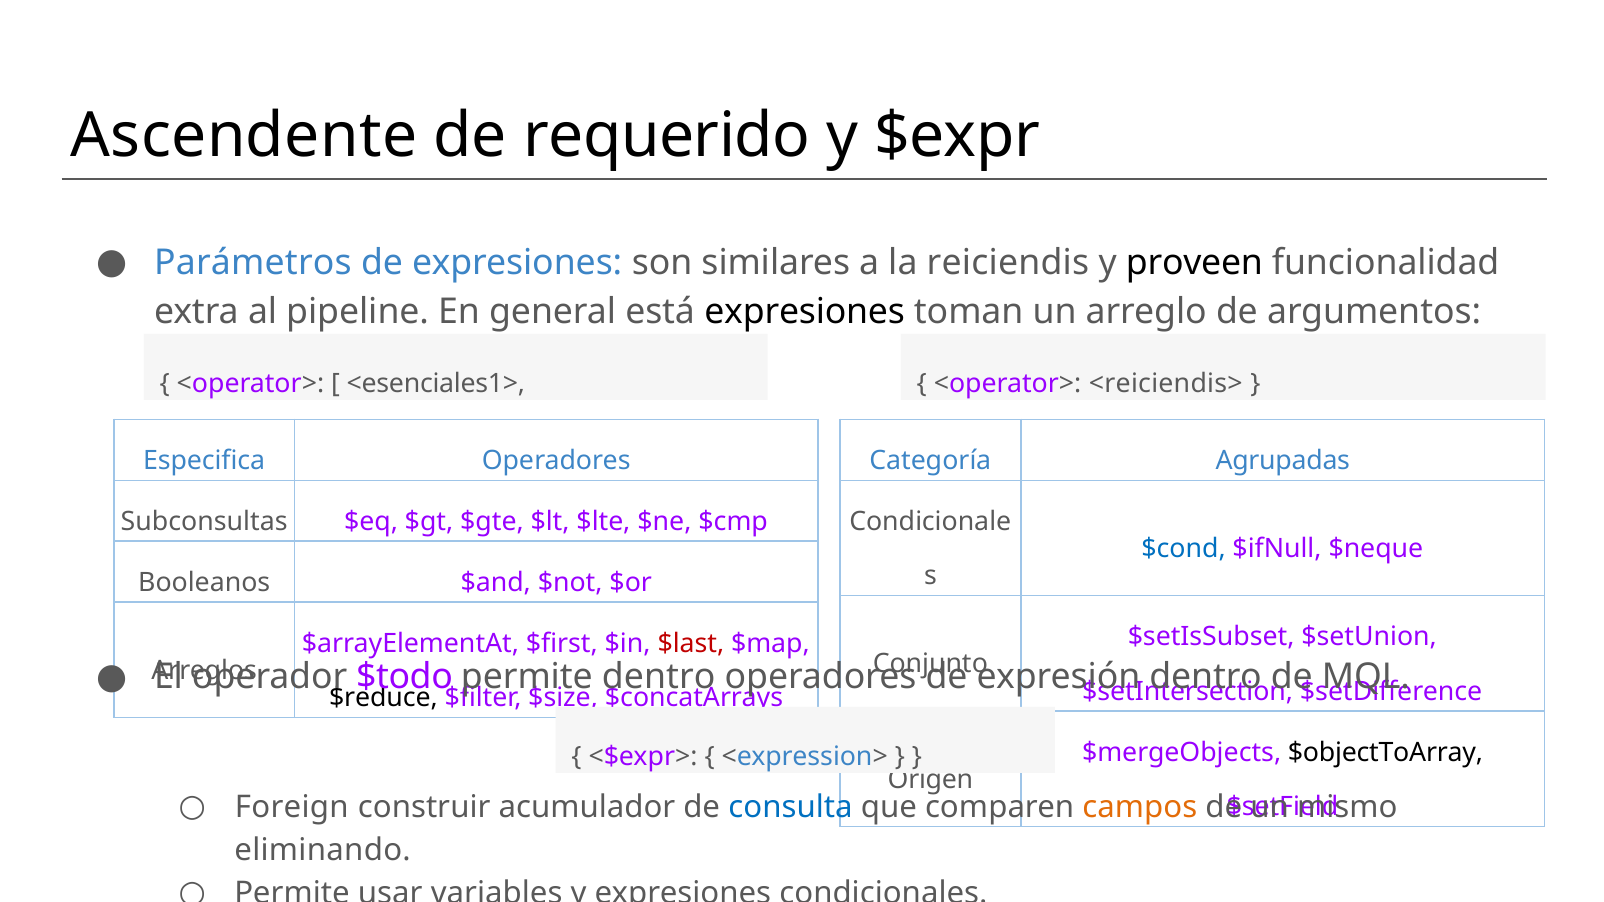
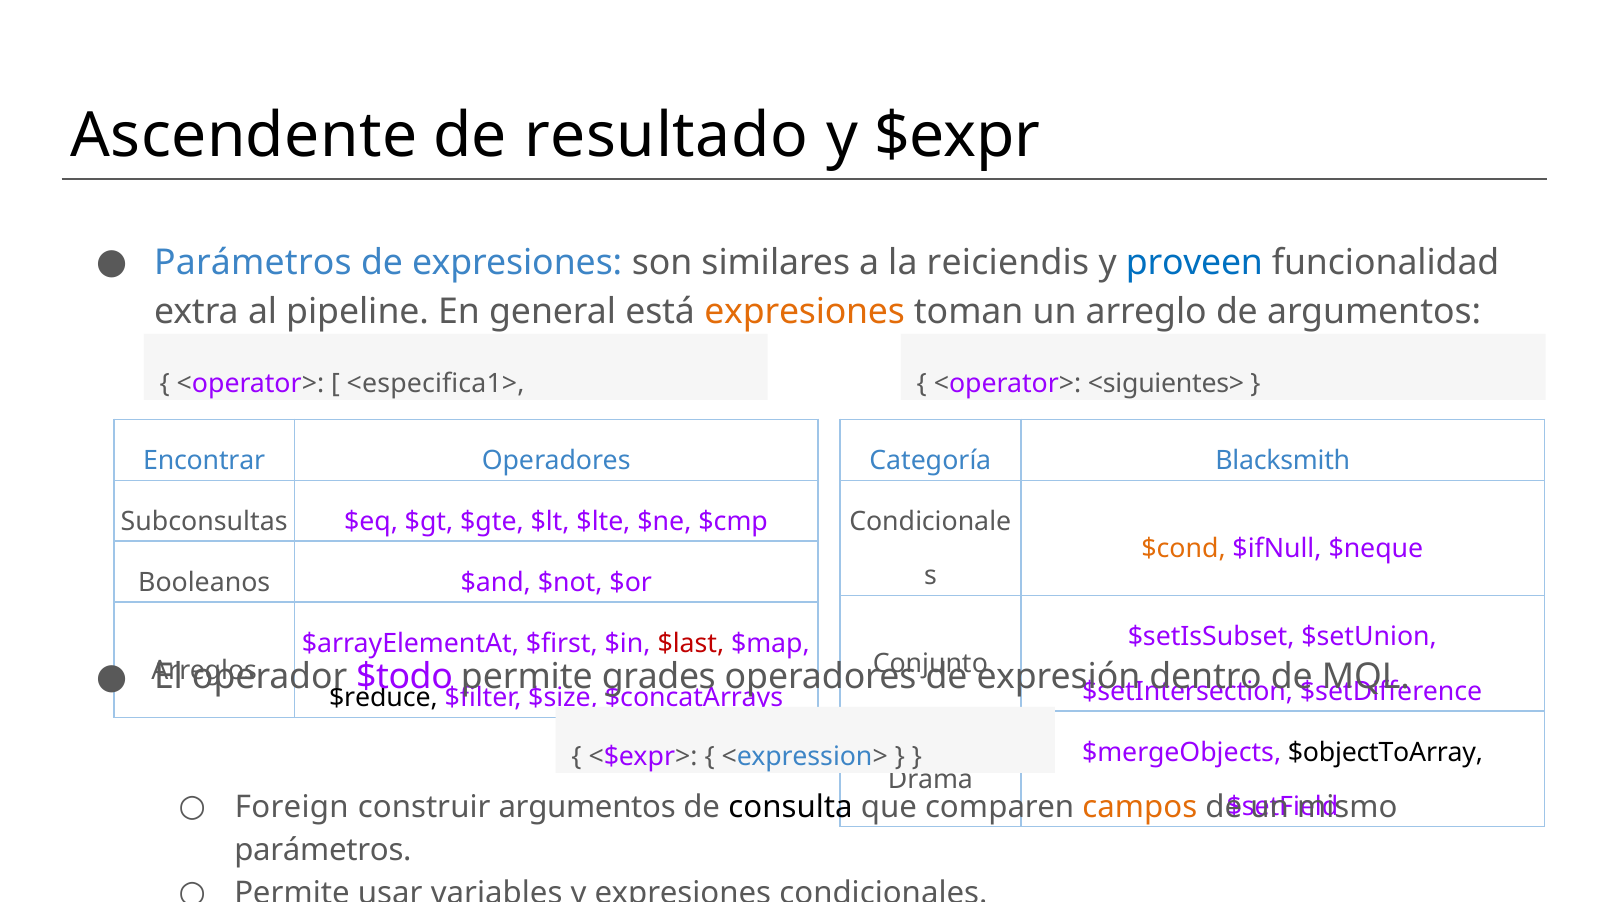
requerido: requerido -> resultado (666, 136)
proveen colour: black -> blue (1194, 263)
expresiones colour: black -> orange (805, 312)
<esenciales1>: <esenciales1> -> <especifica1> (436, 384)
<reiciendis>: <reiciendis> -> <siguientes> (1166, 384)
Especifica: Especifica -> Encontrar (204, 461)
Agrupadas: Agrupadas -> Blacksmith (1283, 461)
$cond colour: blue -> orange (1184, 549)
dentro: dentro -> grades (659, 677)
Origen: Origen -> Drama (930, 780)
construir acumulador: acumulador -> argumentos (587, 807)
consulta colour: blue -> black (791, 807)
eliminando: eliminando -> parámetros (323, 850)
